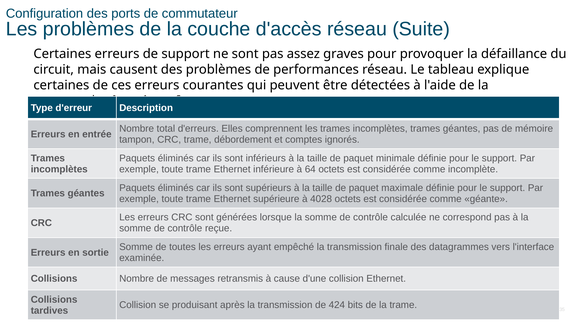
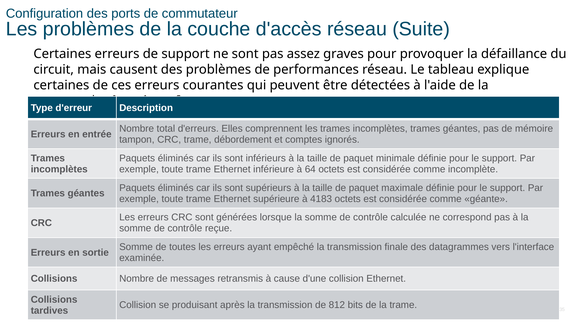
4028: 4028 -> 4183 (321, 199)
424: 424 -> 812 (337, 305)
